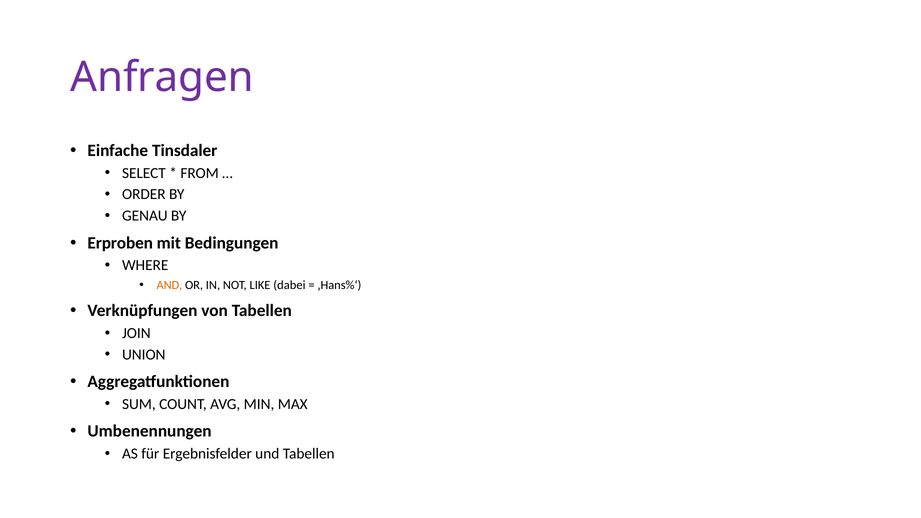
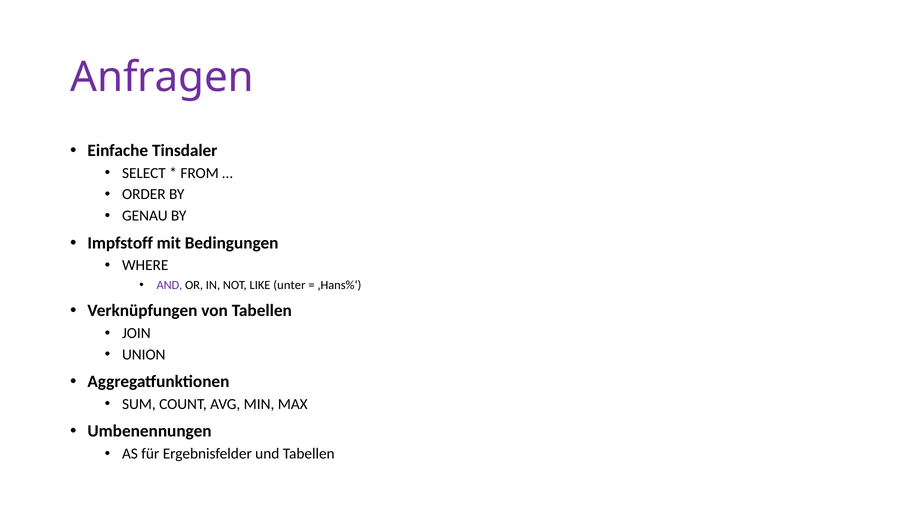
Erproben: Erproben -> Impfstoff (120, 243)
AND colour: orange -> purple (169, 285)
dabei: dabei -> unter (289, 285)
